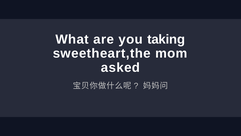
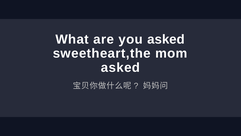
you taking: taking -> asked (166, 39)
